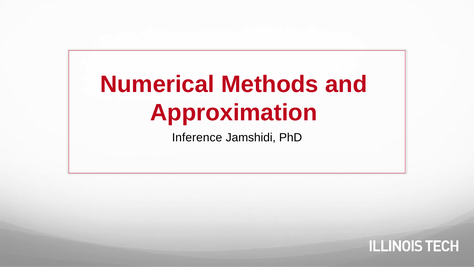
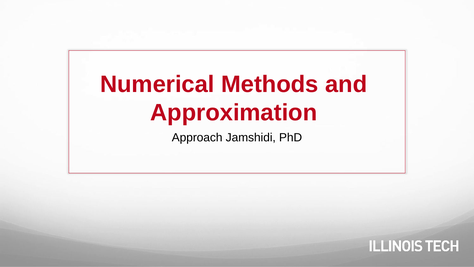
Inference: Inference -> Approach (197, 137)
